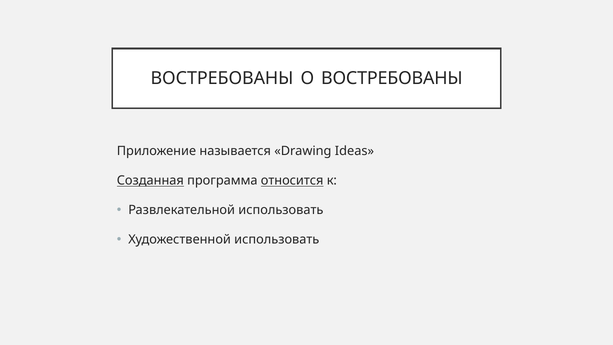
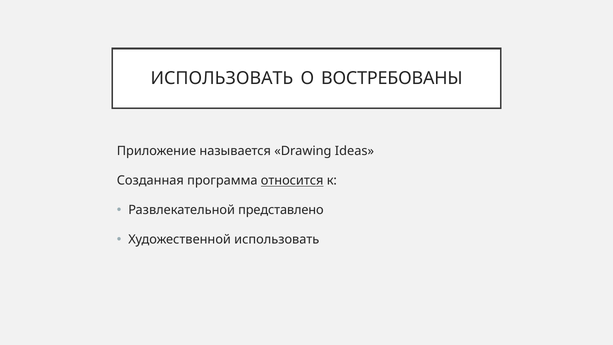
ВОСТРЕБОВАНЫ: ВОСТРЕБОВАНЫ -> ИСПОЛЬЗОВАТЬ (222, 78)
Созданная underline: present -> none (150, 181)
Развлекательной использовать: использовать -> представлено (281, 210)
